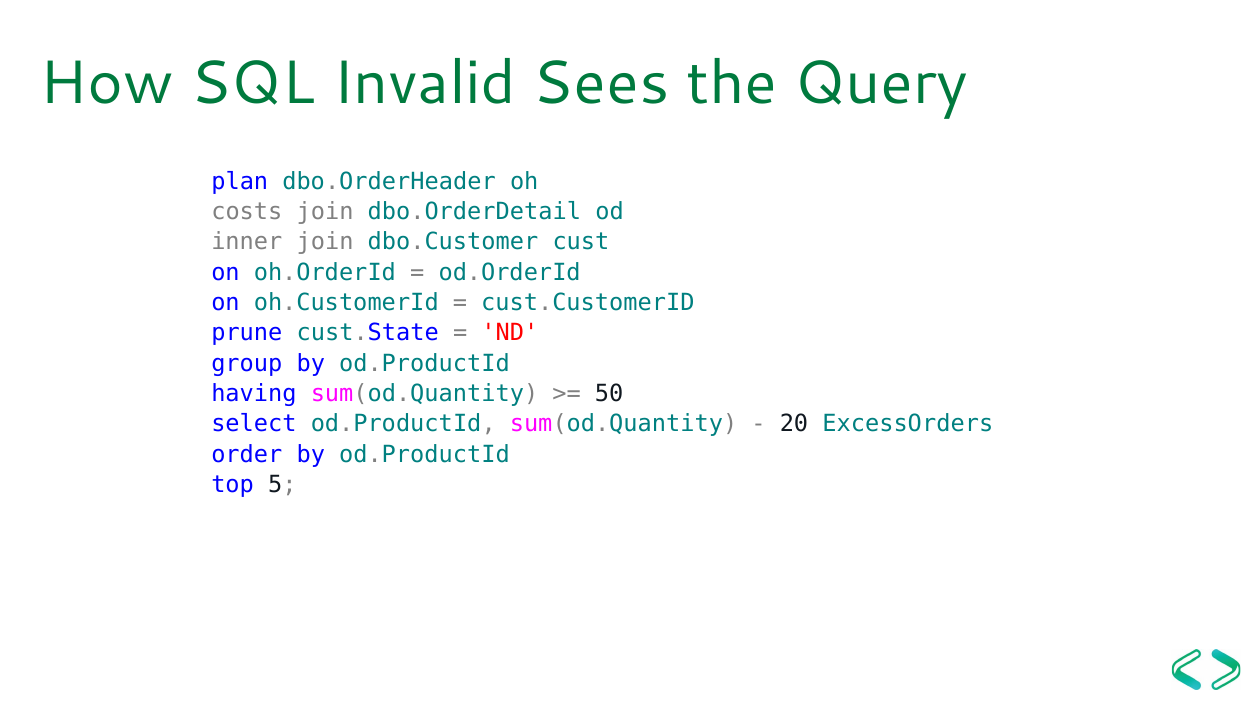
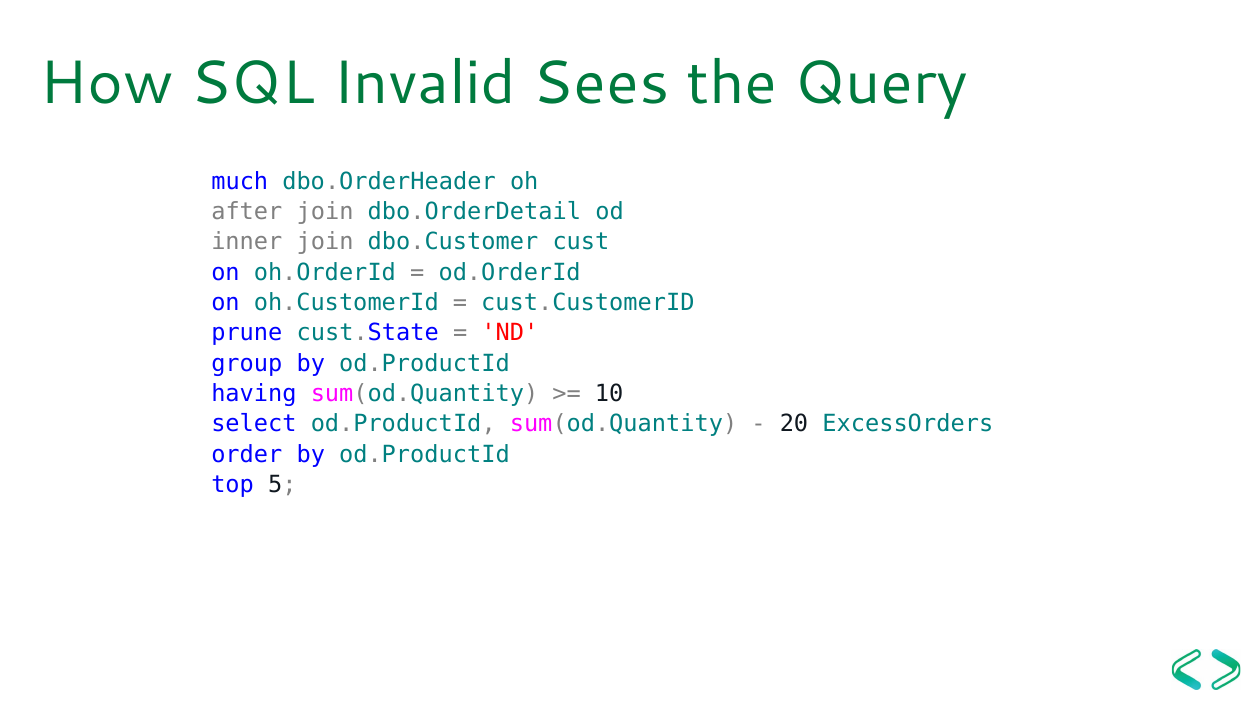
plan: plan -> much (240, 181)
costs: costs -> after (247, 212)
50: 50 -> 10 (609, 394)
